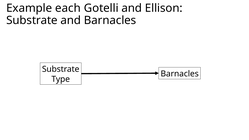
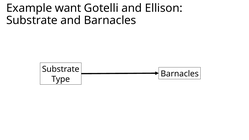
each: each -> want (68, 8)
